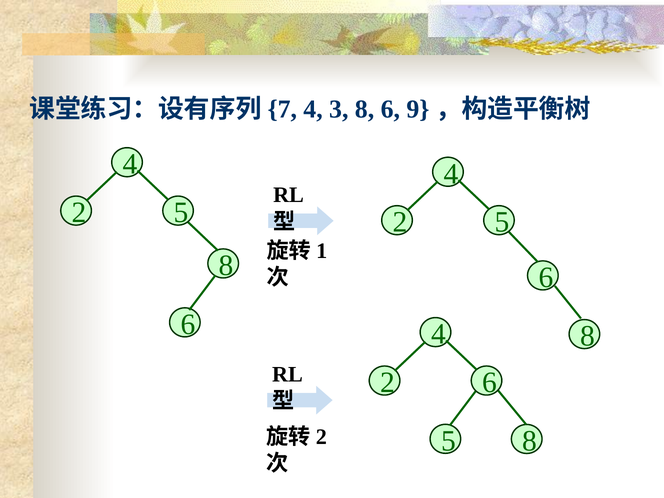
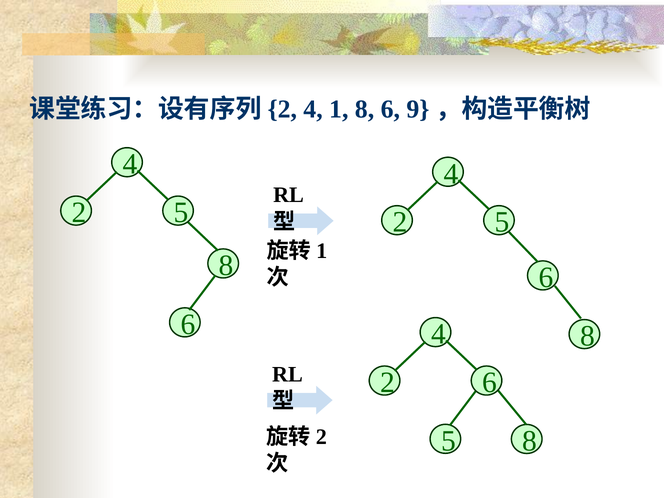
7: 7 -> 2 (282, 109)
3: 3 -> 1 (339, 109)
